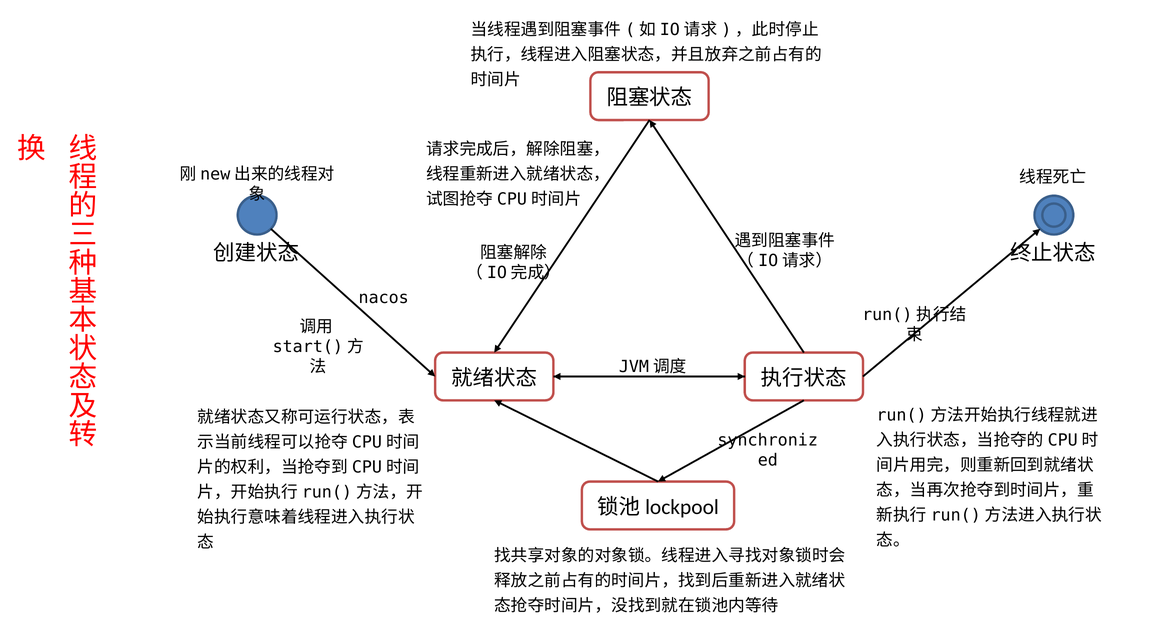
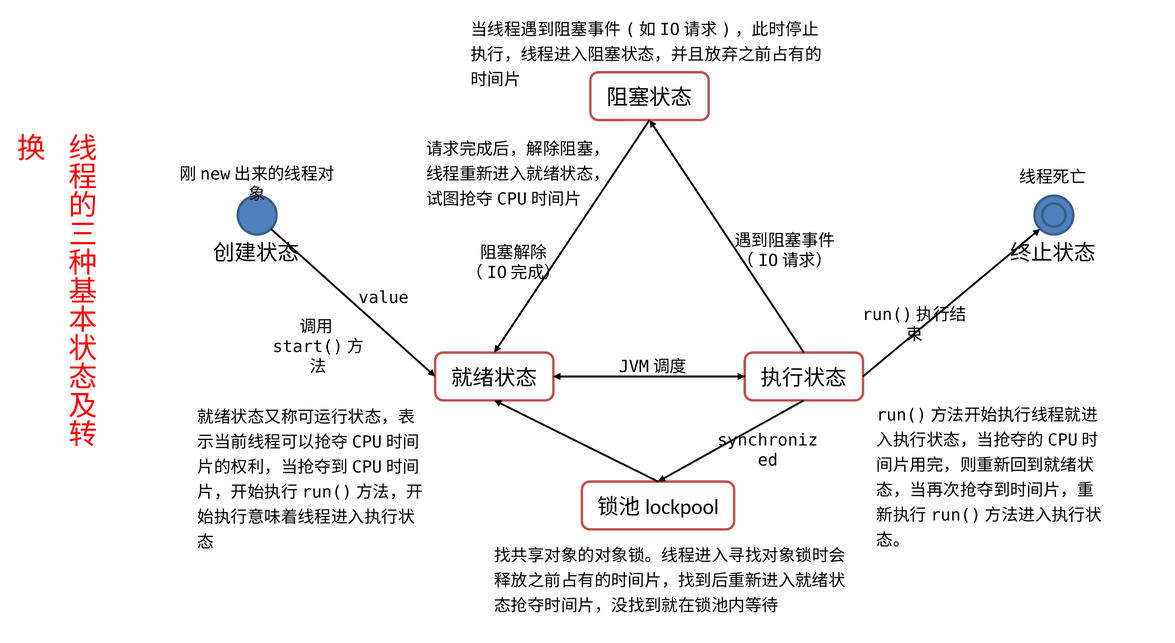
nacos: nacos -> value (384, 298)
